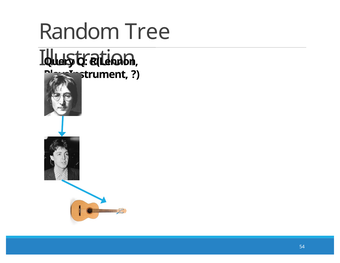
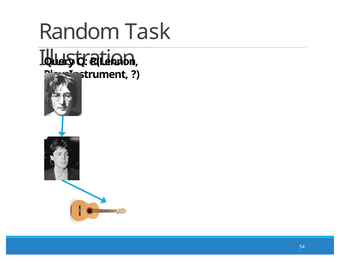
Tree: Tree -> Task (148, 32)
